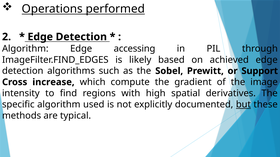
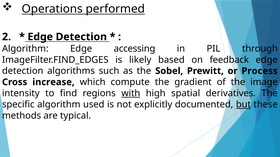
achieved: achieved -> feedback (229, 60)
Support: Support -> Process (260, 71)
with underline: none -> present (131, 94)
